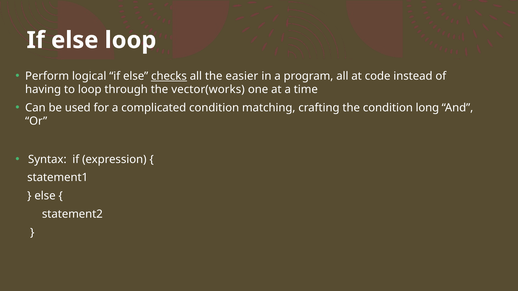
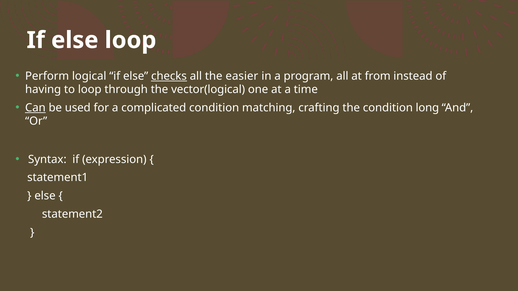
code: code -> from (378, 76)
vector(works: vector(works -> vector(logical (208, 90)
Can underline: none -> present (35, 108)
